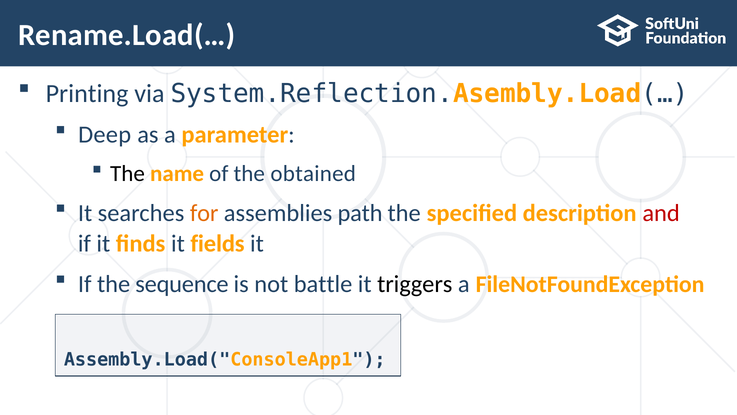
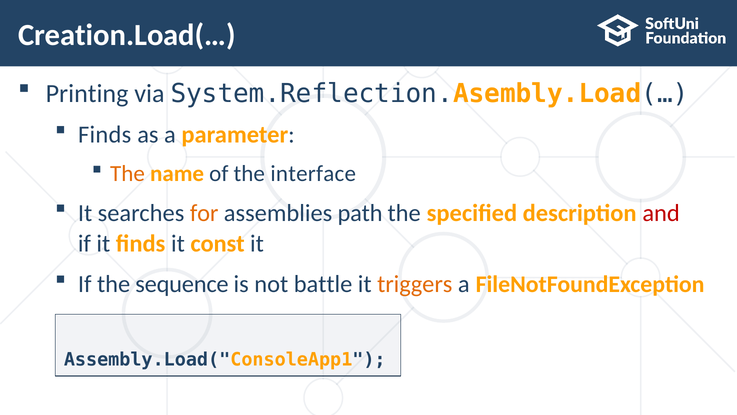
Rename.Load(…: Rename.Load(… -> Creation.Load(… (127, 35)
Deep: Deep -> Finds (105, 134)
The colour: black -> orange (127, 173)
obtained: obtained -> interface (313, 173)
fields: fields -> const (218, 244)
triggers colour: black -> orange (415, 284)
